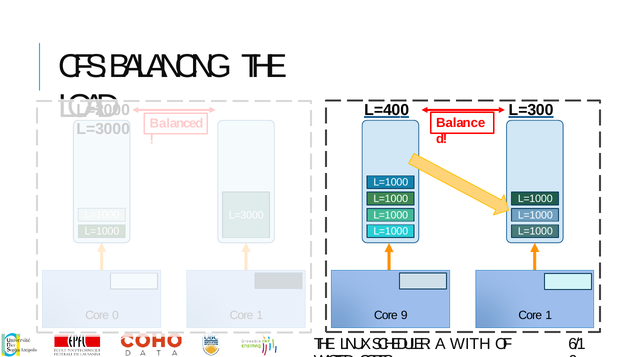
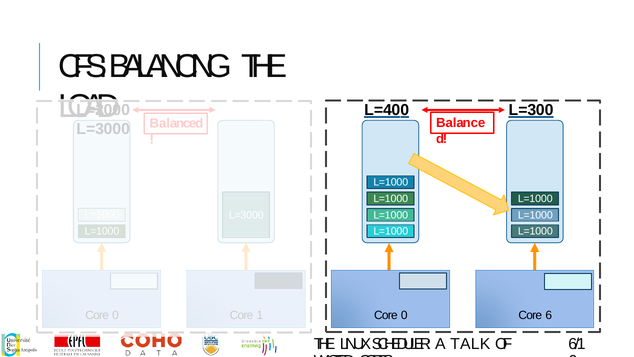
9: 9 -> 0 (404, 315)
1: 1 -> 6 (549, 315)
WITH: WITH -> TALK (470, 344)
